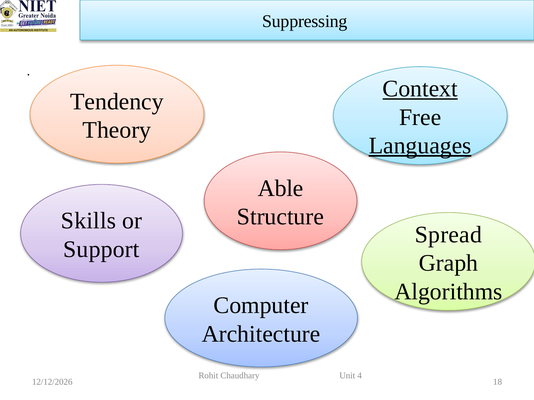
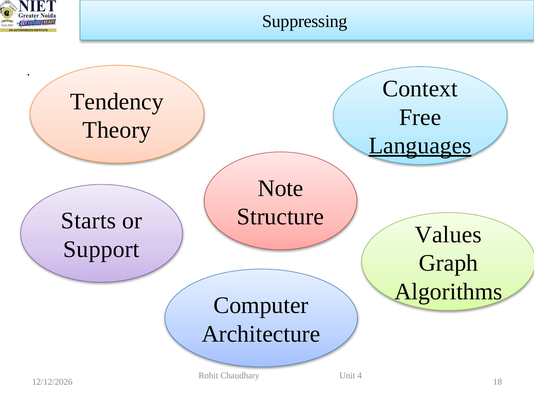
Context underline: present -> none (420, 89)
Able: Able -> Note (281, 188)
Skills: Skills -> Starts (89, 221)
Spread: Spread -> Values (448, 235)
